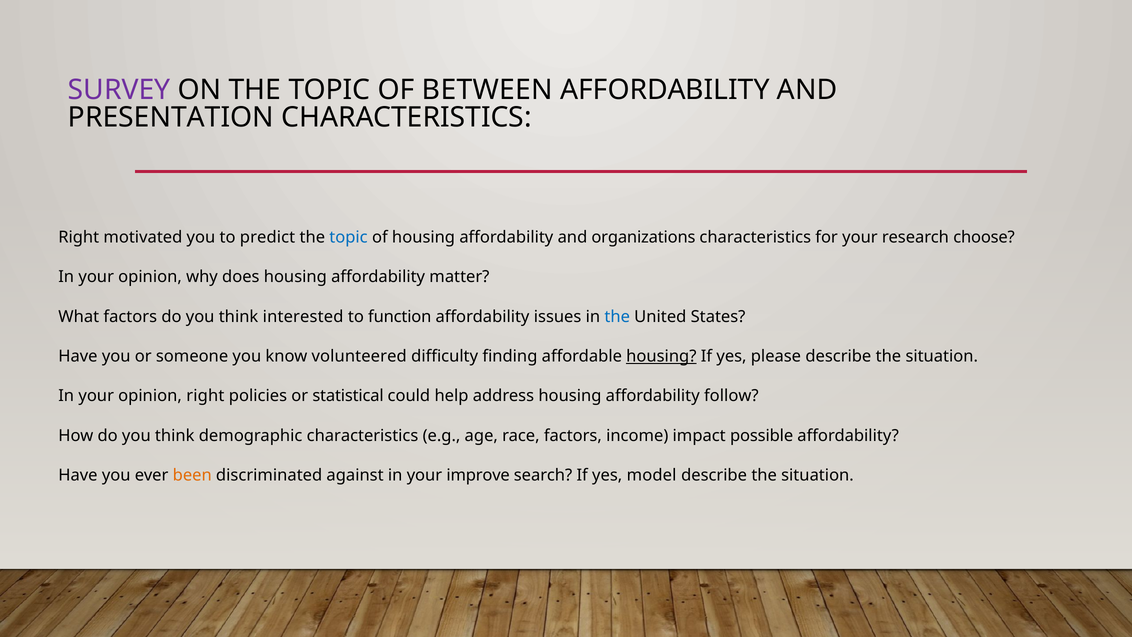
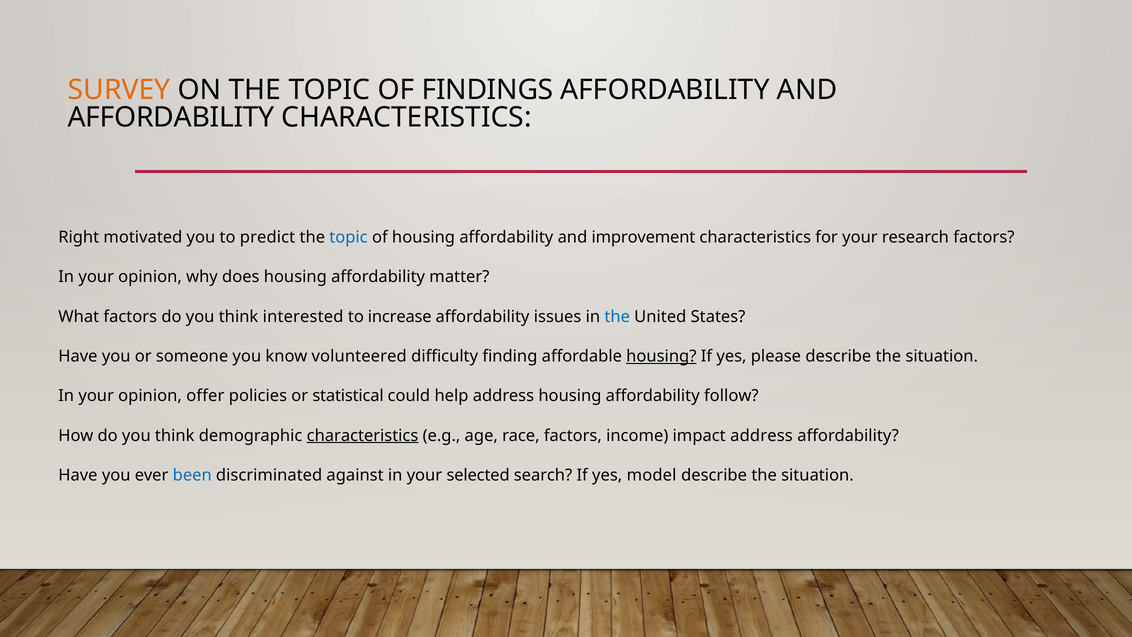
SURVEY colour: purple -> orange (119, 90)
BETWEEN: BETWEEN -> FINDINGS (488, 90)
PRESENTATION: PRESENTATION -> AFFORDABILITY (171, 117)
organizations: organizations -> improvement (643, 237)
research choose: choose -> factors (984, 237)
function: function -> increase (400, 317)
opinion right: right -> offer (205, 396)
characteristics underline: none -> present (363, 435)
impact possible: possible -> address (761, 435)
been colour: orange -> blue (192, 475)
improve: improve -> selected (478, 475)
